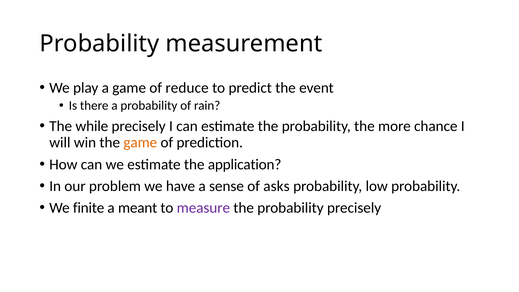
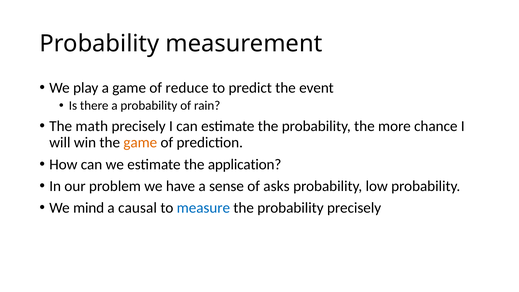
while: while -> math (92, 126)
finite: finite -> mind (89, 208)
meant: meant -> causal (137, 208)
measure colour: purple -> blue (203, 208)
